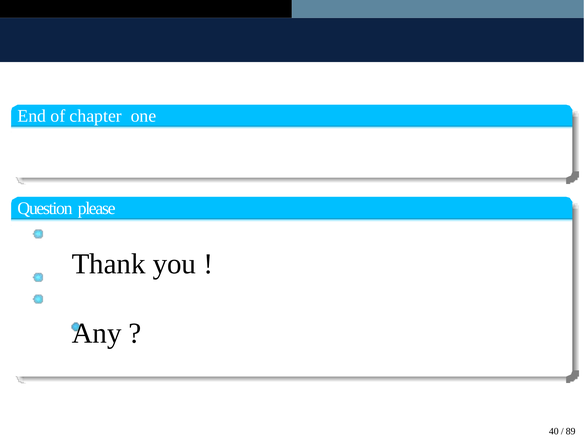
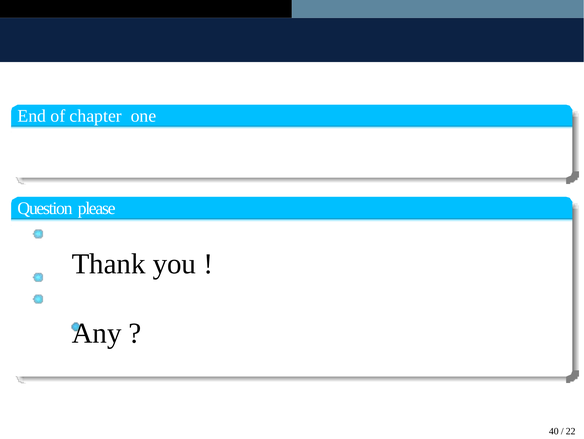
89: 89 -> 22 (571, 431)
